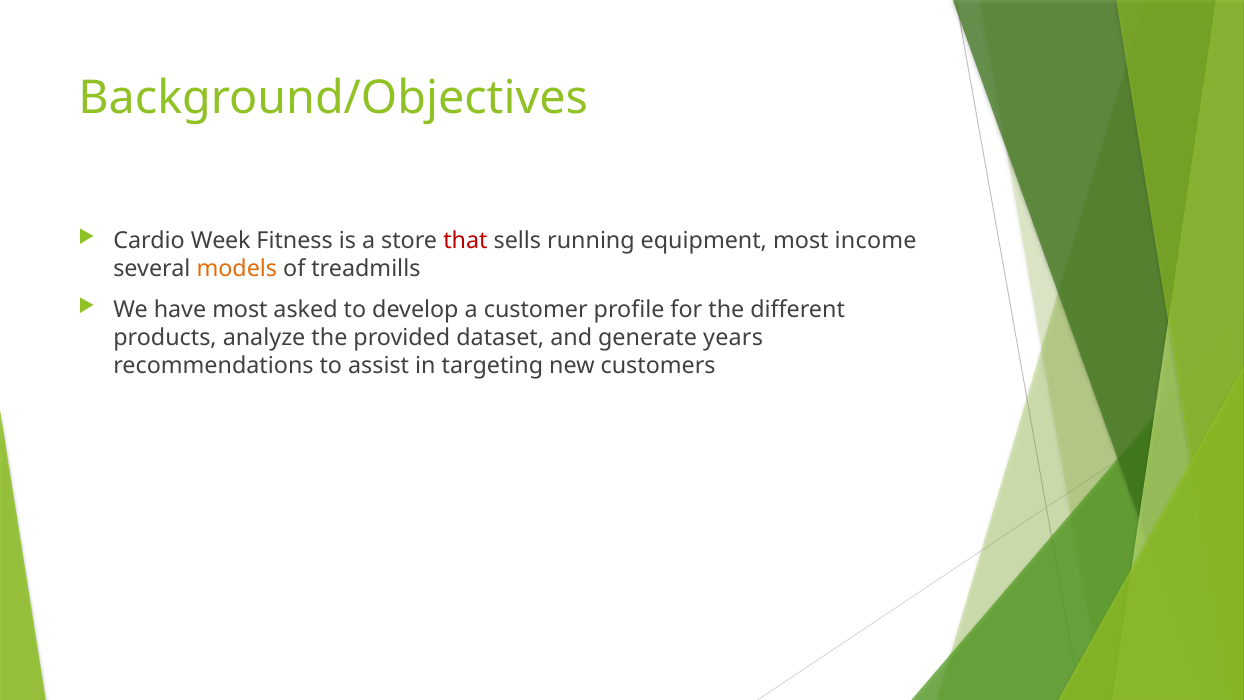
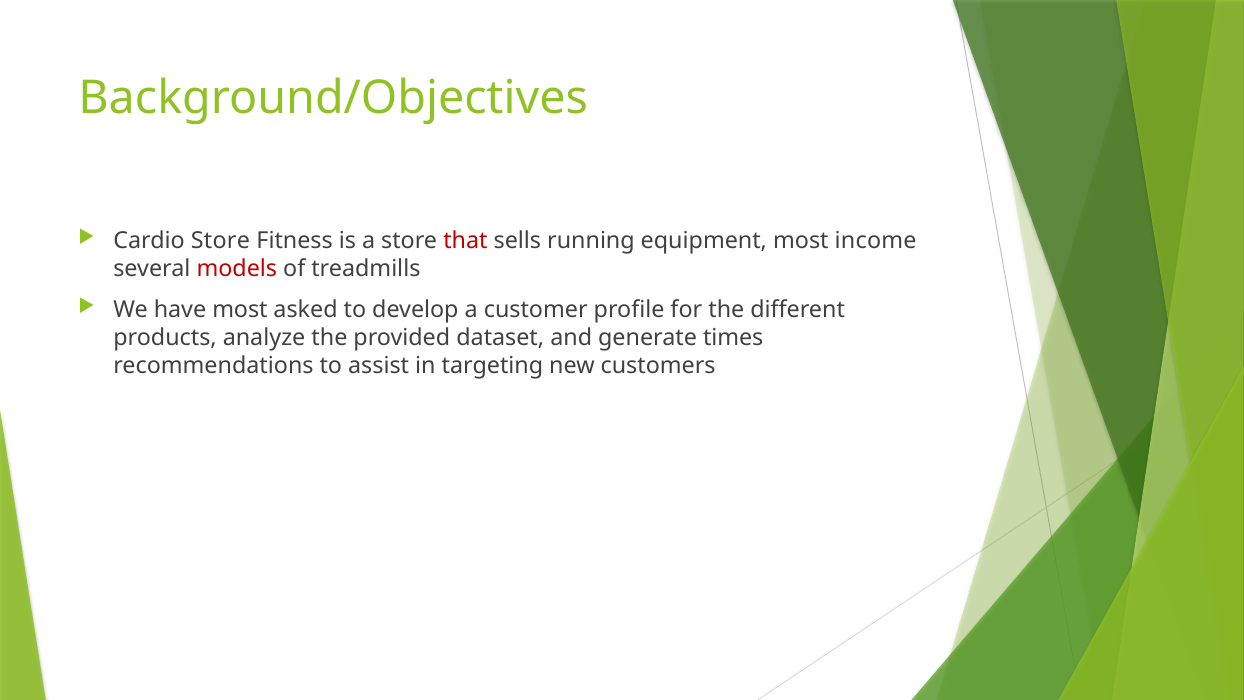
Cardio Week: Week -> Store (220, 241)
models colour: orange -> red (237, 269)
years: years -> times (733, 338)
